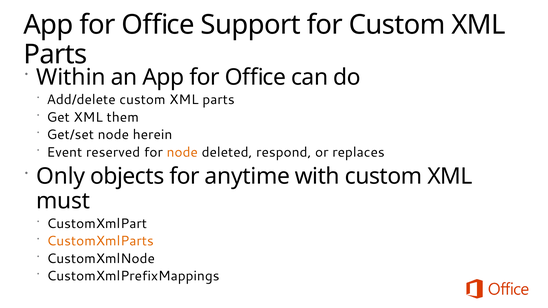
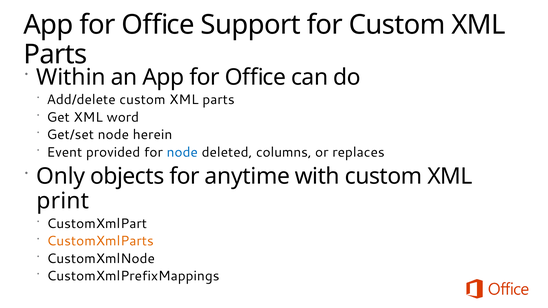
them: them -> word (123, 117)
reserved: reserved -> provided (113, 152)
node colour: orange -> blue (182, 152)
respond: respond -> columns (284, 152)
must: must -> print (63, 201)
